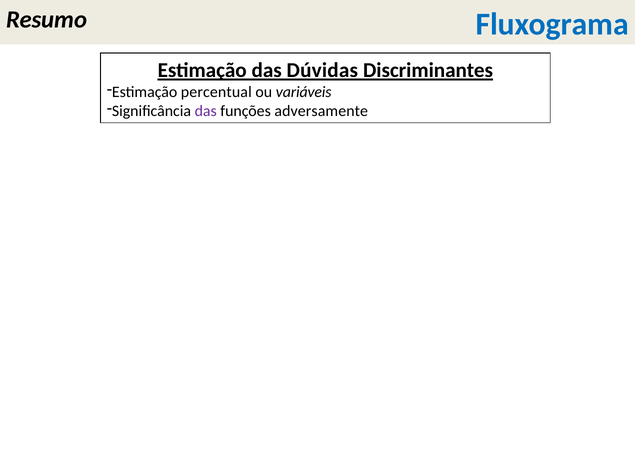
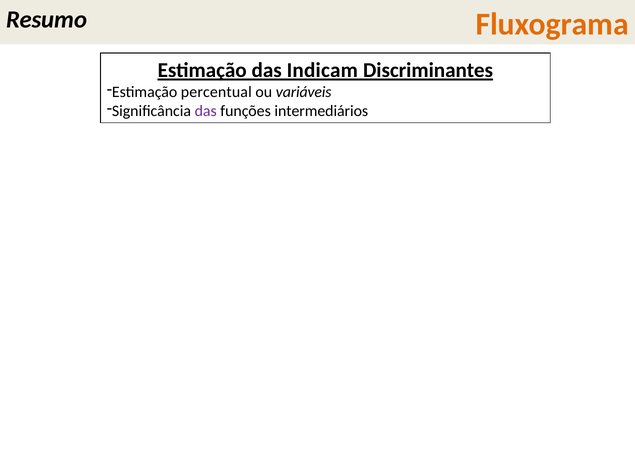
Fluxograma colour: blue -> orange (552, 24)
Dúvidas: Dúvidas -> Indicam (322, 70)
adversamente: adversamente -> intermediários (321, 111)
